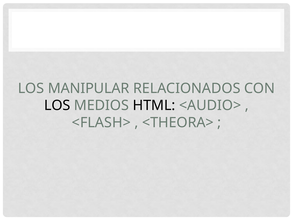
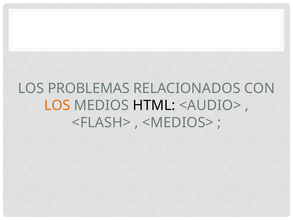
MANIPULAR: MANIPULAR -> PROBLEMAS (89, 88)
LOS colour: black -> orange (57, 105)
<THEORA>: <THEORA> -> <MEDIOS> (178, 122)
